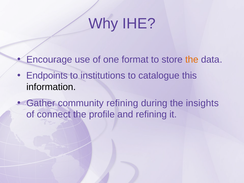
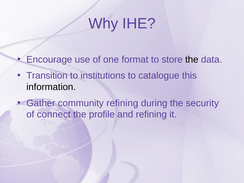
the colour: orange -> black (192, 60)
Endpoints: Endpoints -> Transition (47, 76)
insights: insights -> security (202, 103)
